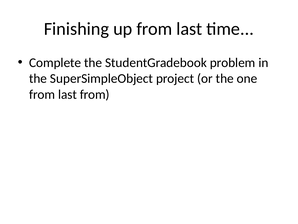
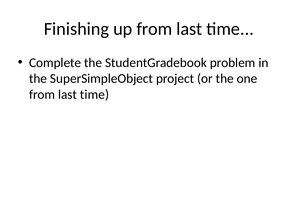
from: from -> time (95, 94)
